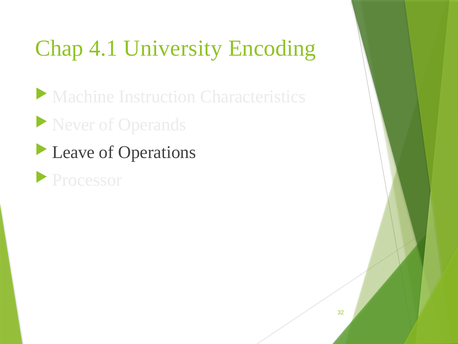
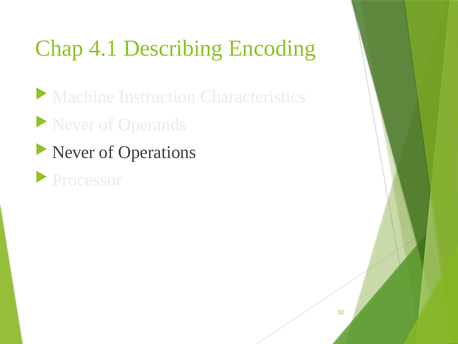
University: University -> Describing (173, 48)
Leave: Leave -> Never (73, 152)
